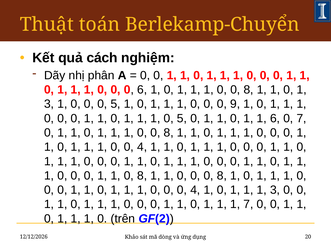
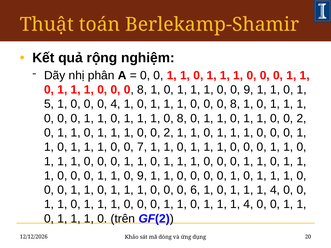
Berlekamp-Chuyển: Berlekamp-Chuyển -> Berlekamp-Shamir (212, 25)
cách: cách -> rộng (102, 58)
6: 6 -> 8 (142, 90)
8: 8 -> 9 (249, 90)
3: 3 -> 5 (49, 104)
0 0 5: 5 -> 4 (116, 104)
9: 9 -> 8 (235, 104)
1 0 5: 5 -> 8 (182, 118)
6: 6 -> 0 (275, 118)
7: 7 -> 2 (302, 118)
8: 8 -> 2 (169, 133)
1 0 0 4: 4 -> 7 (142, 147)
1 0 8: 8 -> 9 (142, 176)
0 0 0 8: 8 -> 0 (222, 176)
0 0 0 4: 4 -> 6 (195, 190)
3: 3 -> 4 (275, 190)
7: 7 -> 4 (248, 204)
